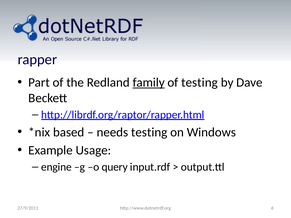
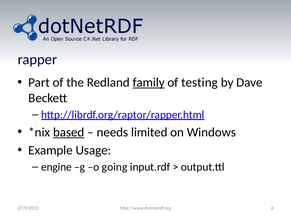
based underline: none -> present (69, 132)
needs testing: testing -> limited (149, 132)
query: query -> going (115, 167)
